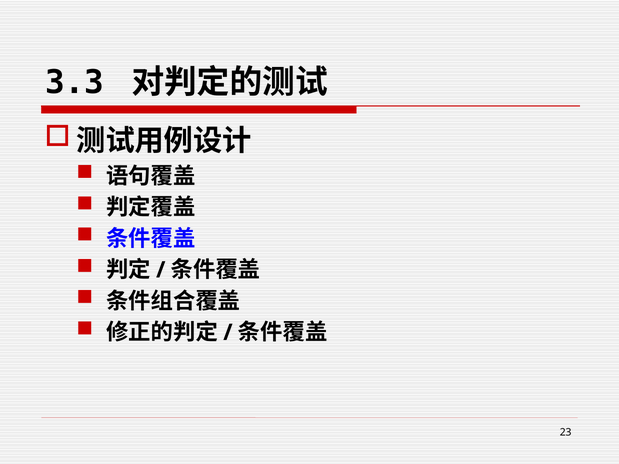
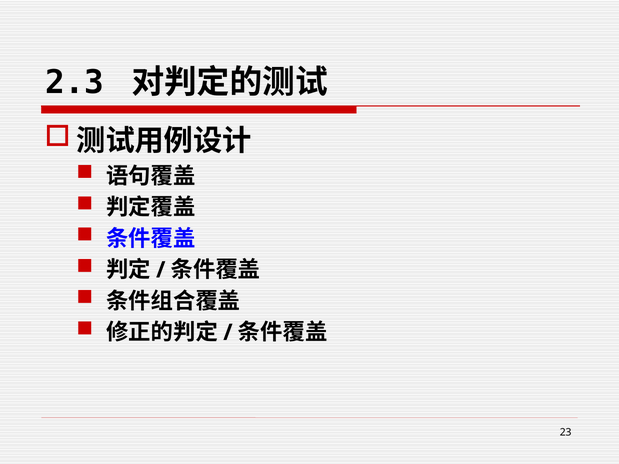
3.3: 3.3 -> 2.3 (75, 83)
